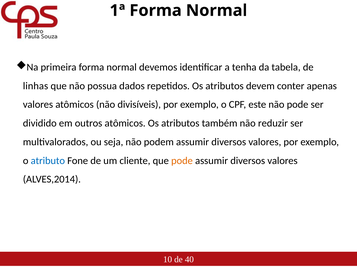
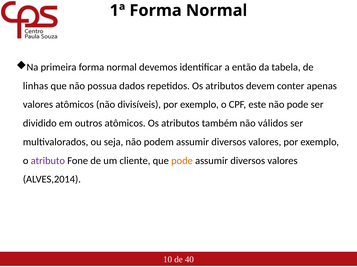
tenha: tenha -> então (244, 67)
reduzir: reduzir -> válidos (273, 124)
atributo colour: blue -> purple (48, 161)
